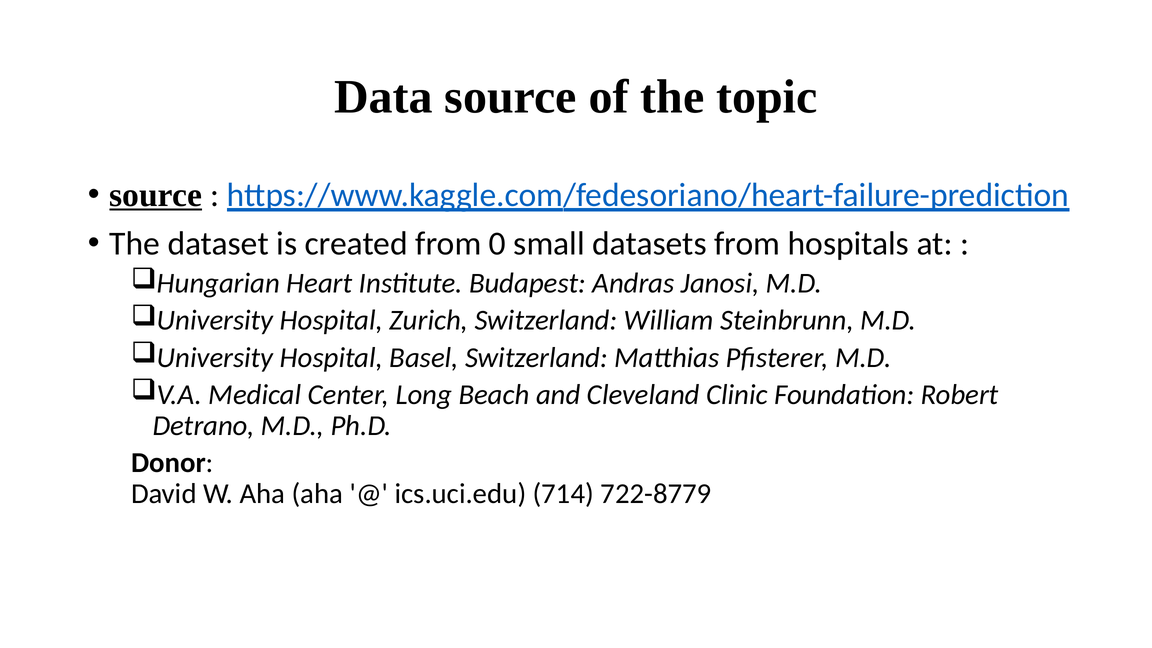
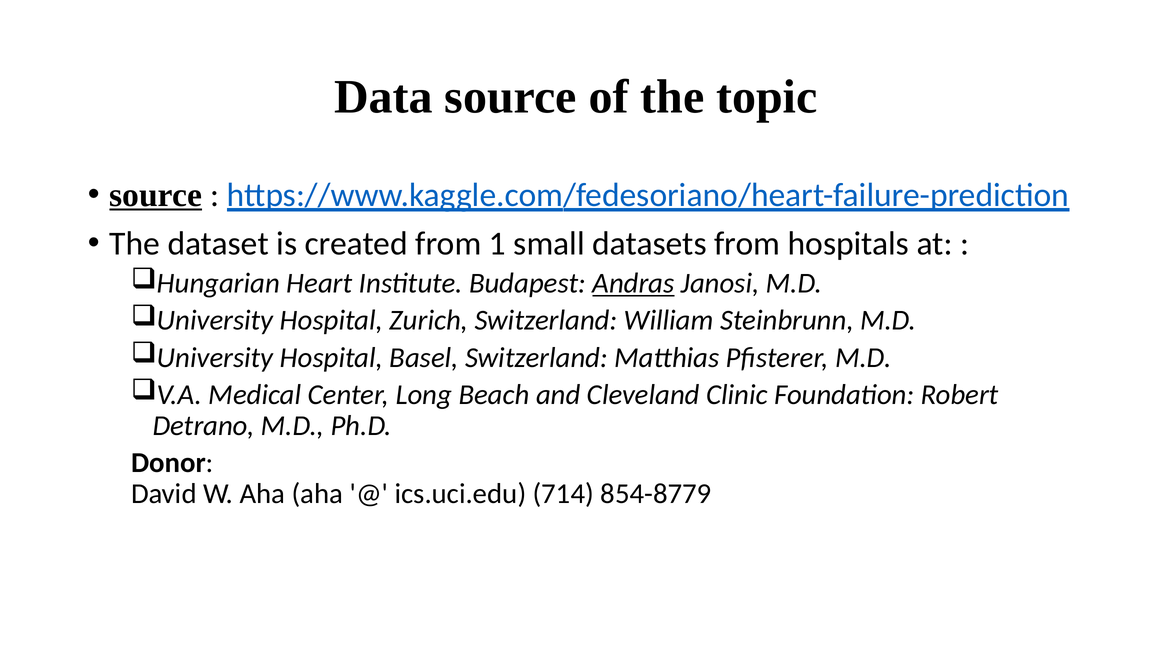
0: 0 -> 1 (497, 244)
Andras underline: none -> present (633, 283)
722-8779: 722-8779 -> 854-8779 (656, 494)
